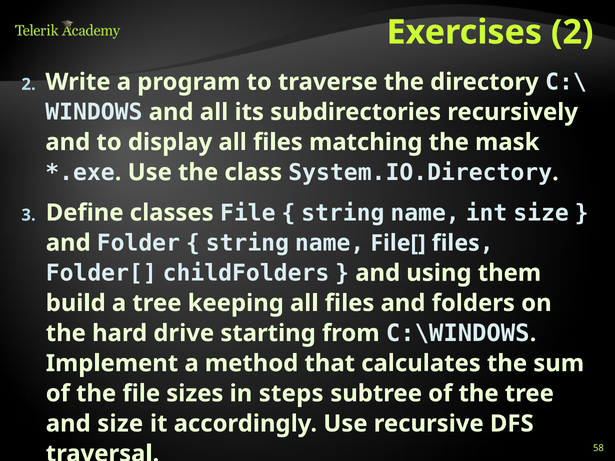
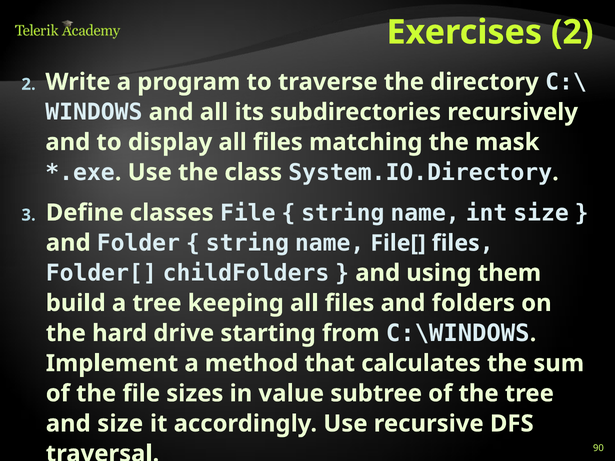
steps: steps -> value (291, 394)
58: 58 -> 90 (598, 448)
